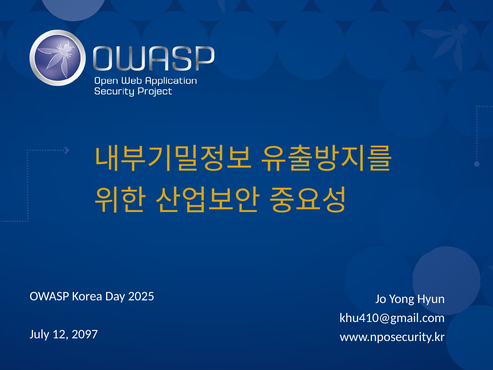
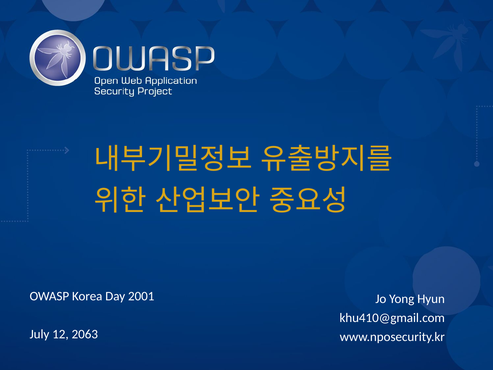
2025: 2025 -> 2001 (141, 296)
2097: 2097 -> 2063 (85, 334)
